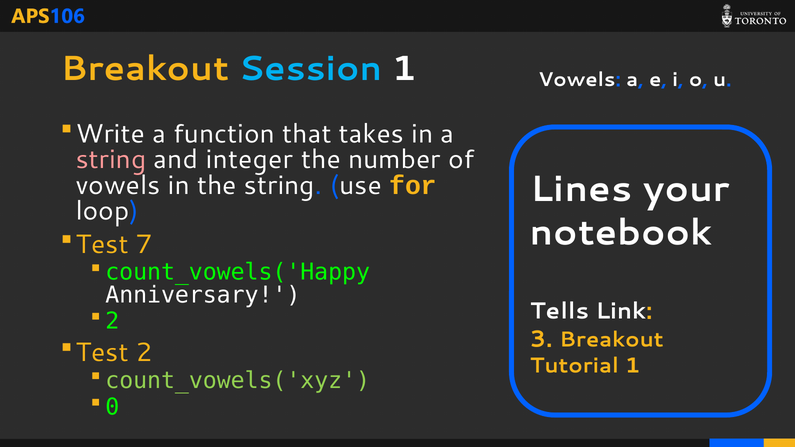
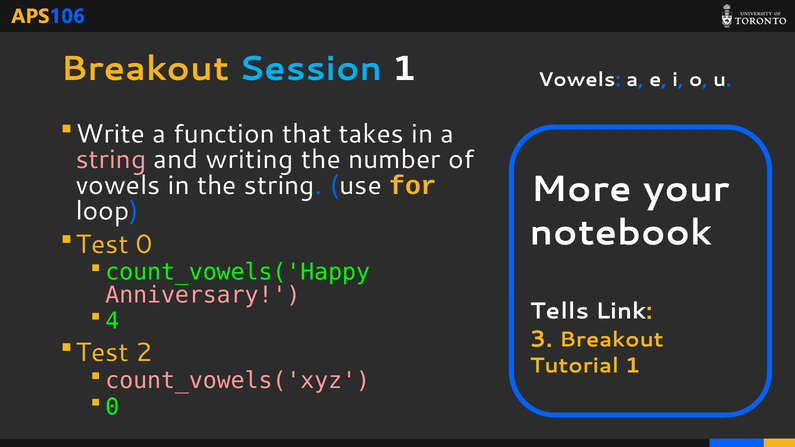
integer: integer -> writing (249, 160)
Lines: Lines -> More (581, 189)
Test 7: 7 -> 0 (144, 244)
Anniversary colour: white -> pink (203, 295)
2: 2 -> 4 (112, 321)
count_vowels('xyz colour: light green -> pink (238, 381)
